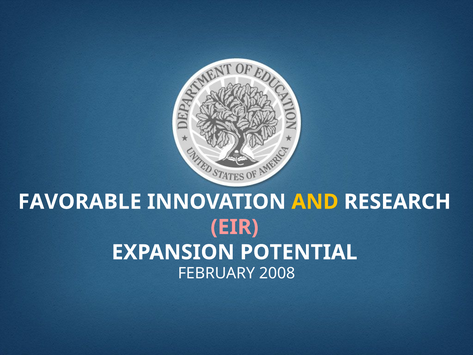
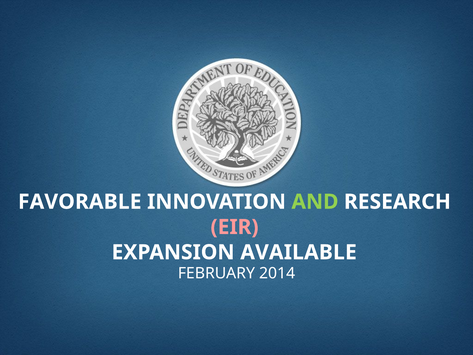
AND colour: yellow -> light green (315, 202)
POTENTIAL: POTENTIAL -> AVAILABLE (299, 252)
2008: 2008 -> 2014 (277, 273)
